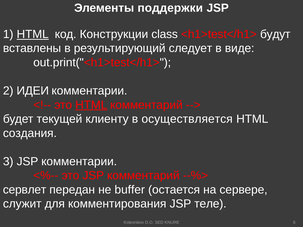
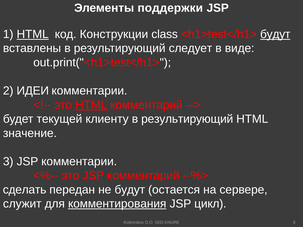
будут underline: none -> present (275, 34)
клиенту в осуществляется: осуществляется -> результирующий (187, 119)
создания: создания -> значение (30, 133)
сервлет: сервлет -> сделать (25, 190)
не buffer: buffer -> будут (130, 190)
комментирования underline: none -> present (117, 204)
теле: теле -> цикл (210, 204)
